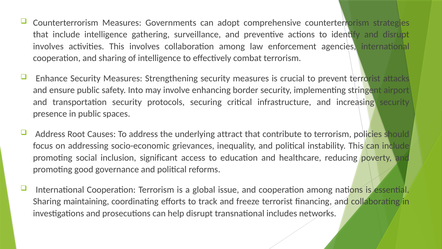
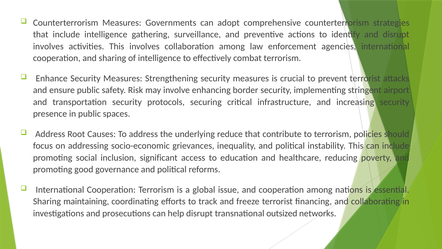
Into: Into -> Risk (136, 90)
attract: attract -> reduce (230, 134)
includes: includes -> outsized (282, 213)
